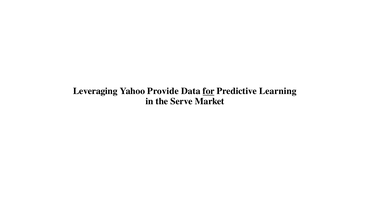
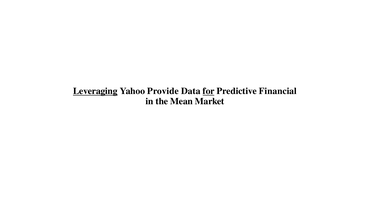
Leveraging underline: none -> present (95, 91)
Learning: Learning -> Financial (278, 91)
Serve: Serve -> Mean (182, 101)
